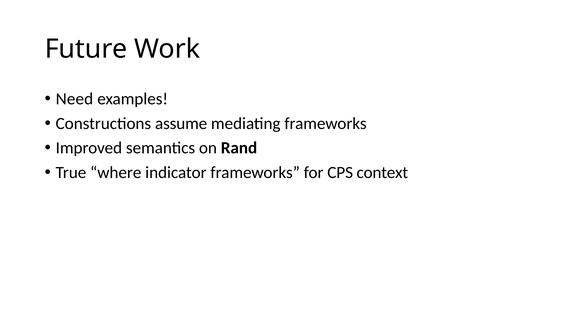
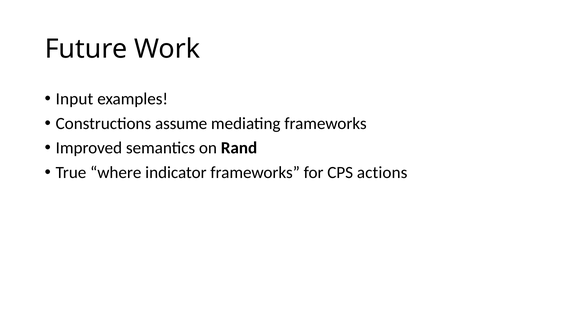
Need: Need -> Input (74, 99)
context: context -> actions (382, 173)
